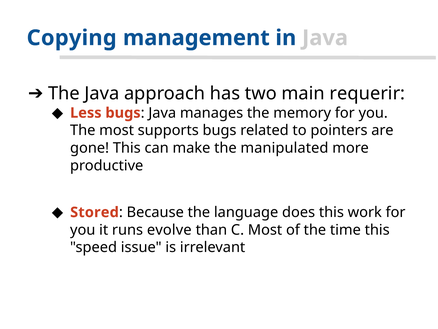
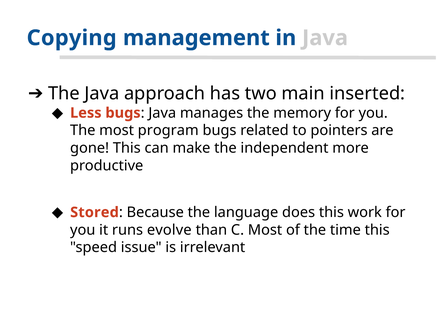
requerir: requerir -> inserted (367, 93)
supports: supports -> program (168, 130)
manipulated: manipulated -> independent (284, 148)
